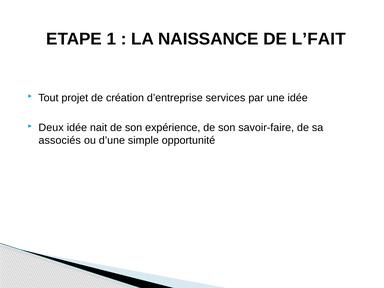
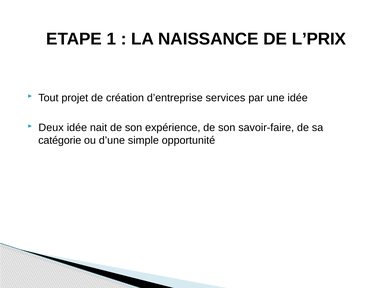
L’FAIT: L’FAIT -> L’PRIX (319, 39)
associés: associés -> catégorie (60, 140)
